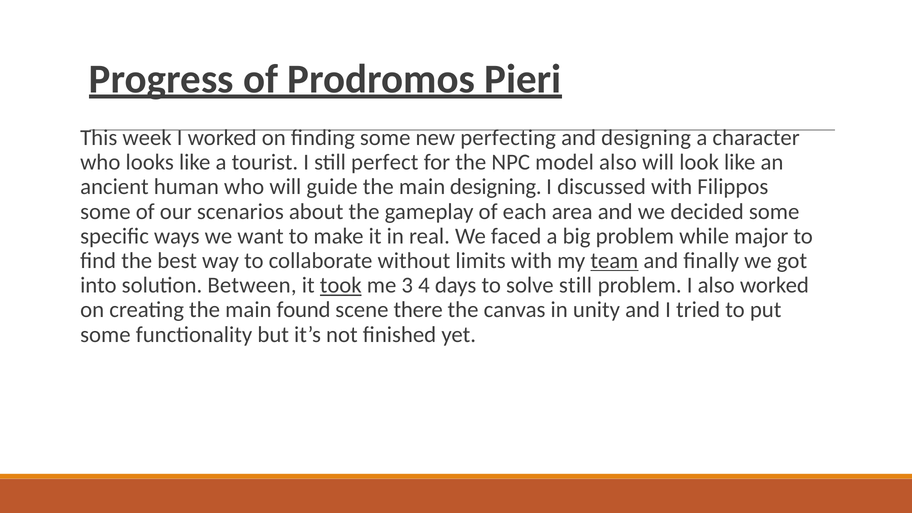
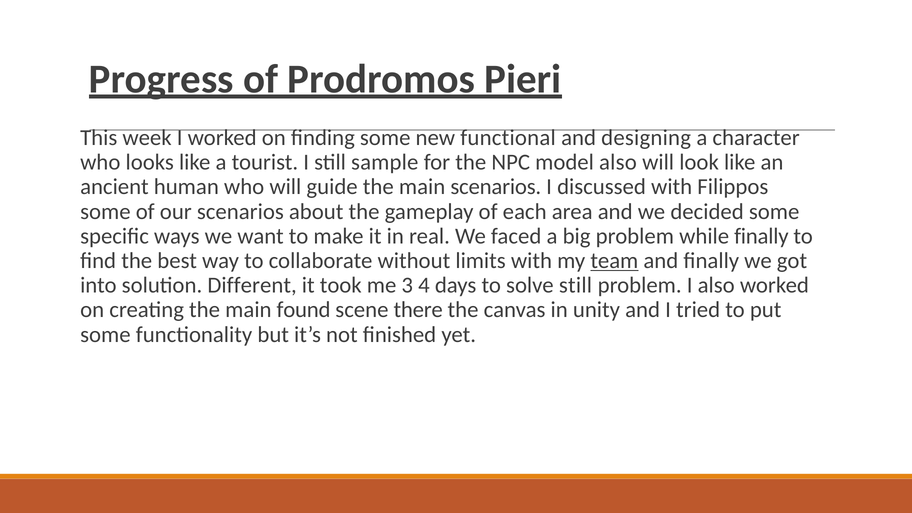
perfecting: perfecting -> functional (508, 138)
perfect: perfect -> sample (385, 162)
main designing: designing -> scenarios (496, 187)
while major: major -> finally (761, 236)
Between: Between -> Different (252, 285)
took underline: present -> none (341, 285)
